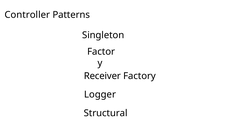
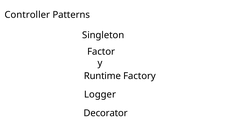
Receiver: Receiver -> Runtime (102, 76)
Structural: Structural -> Decorator (106, 113)
